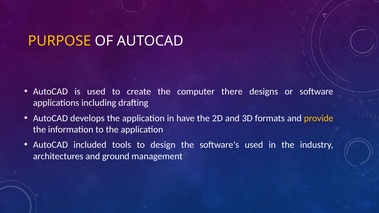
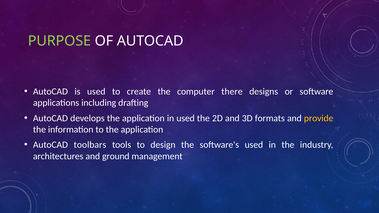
PURPOSE colour: yellow -> light green (59, 41)
in have: have -> used (186, 118)
included: included -> toolbars (90, 145)
